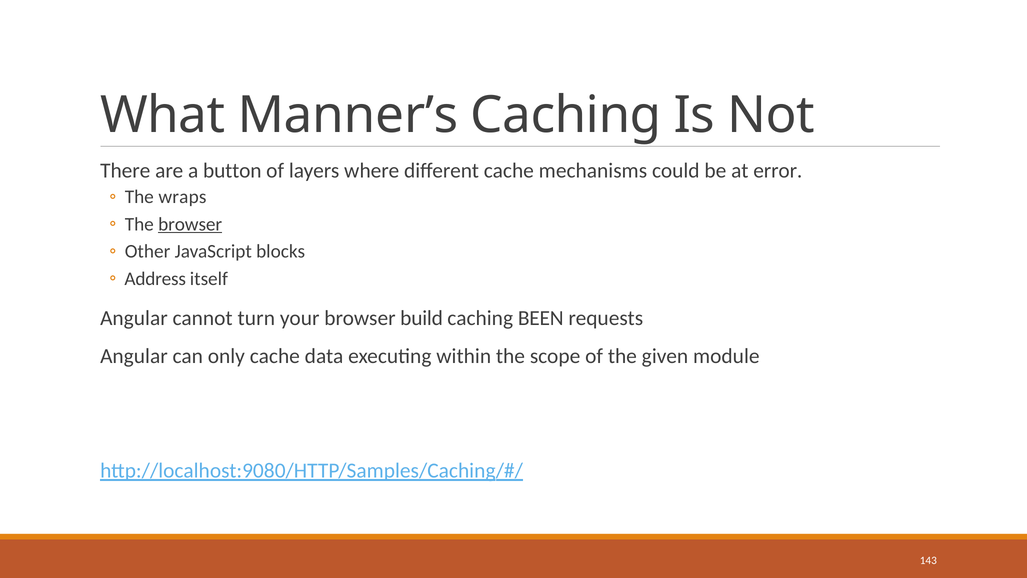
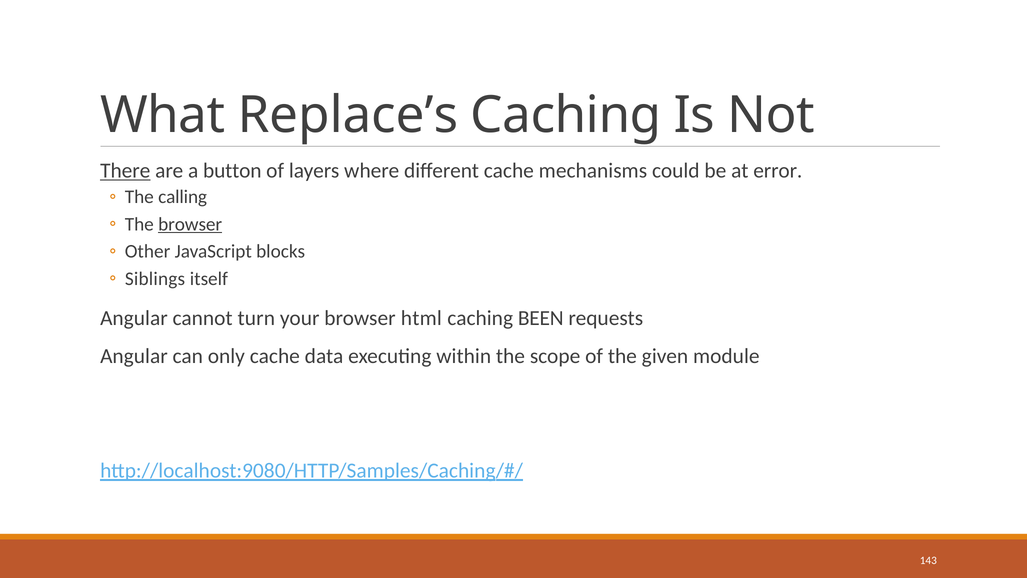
Manner’s: Manner’s -> Replace’s (348, 115)
There underline: none -> present (125, 171)
wraps: wraps -> calling (183, 197)
Address: Address -> Siblings (155, 279)
build: build -> html (421, 318)
